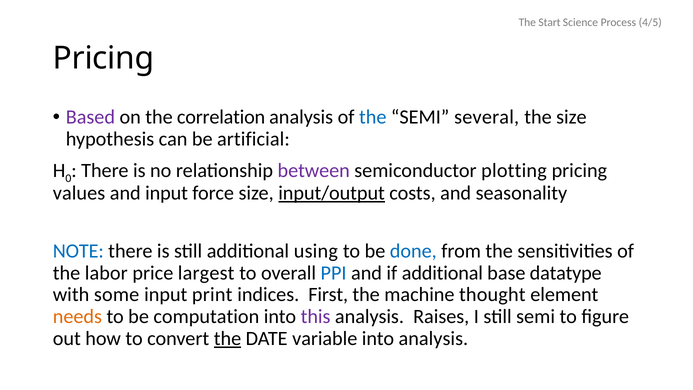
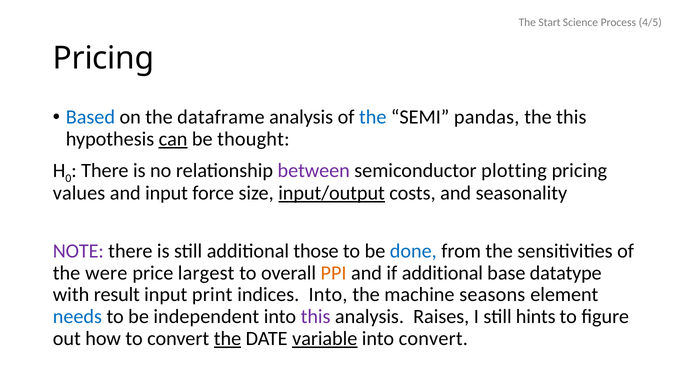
Based colour: purple -> blue (90, 117)
correlation: correlation -> dataframe (221, 117)
several: several -> pandas (487, 117)
the size: size -> this (571, 117)
can underline: none -> present (173, 139)
artificial: artificial -> thought (253, 139)
NOTE colour: blue -> purple (78, 251)
using: using -> those (316, 251)
labor: labor -> were (106, 273)
PPI colour: blue -> orange (334, 273)
some: some -> result (117, 295)
indices First: First -> Into (328, 295)
thought: thought -> seasons (492, 295)
needs colour: orange -> blue (77, 317)
computation: computation -> independent (206, 317)
still semi: semi -> hints (536, 317)
variable underline: none -> present (325, 338)
into analysis: analysis -> convert (433, 338)
